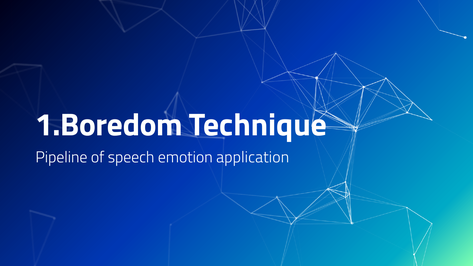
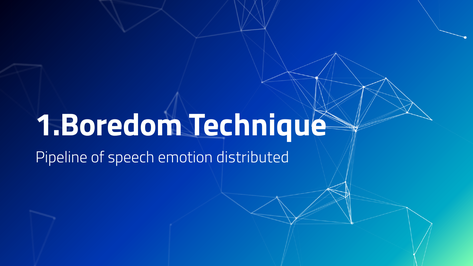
application: application -> distributed (253, 157)
